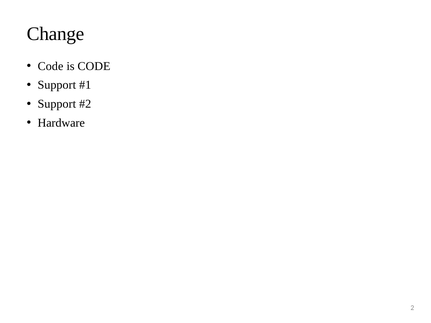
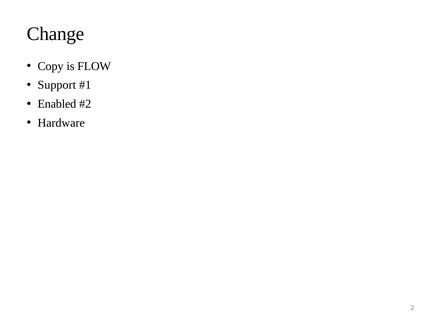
Code: Code -> Copy (51, 66)
is CODE: CODE -> FLOW (94, 66)
Support: Support -> Enabled (57, 104)
